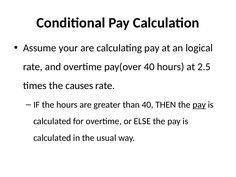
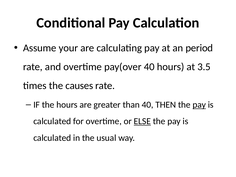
logical: logical -> period (199, 48)
2.5: 2.5 -> 3.5 (204, 67)
ELSE underline: none -> present (142, 121)
